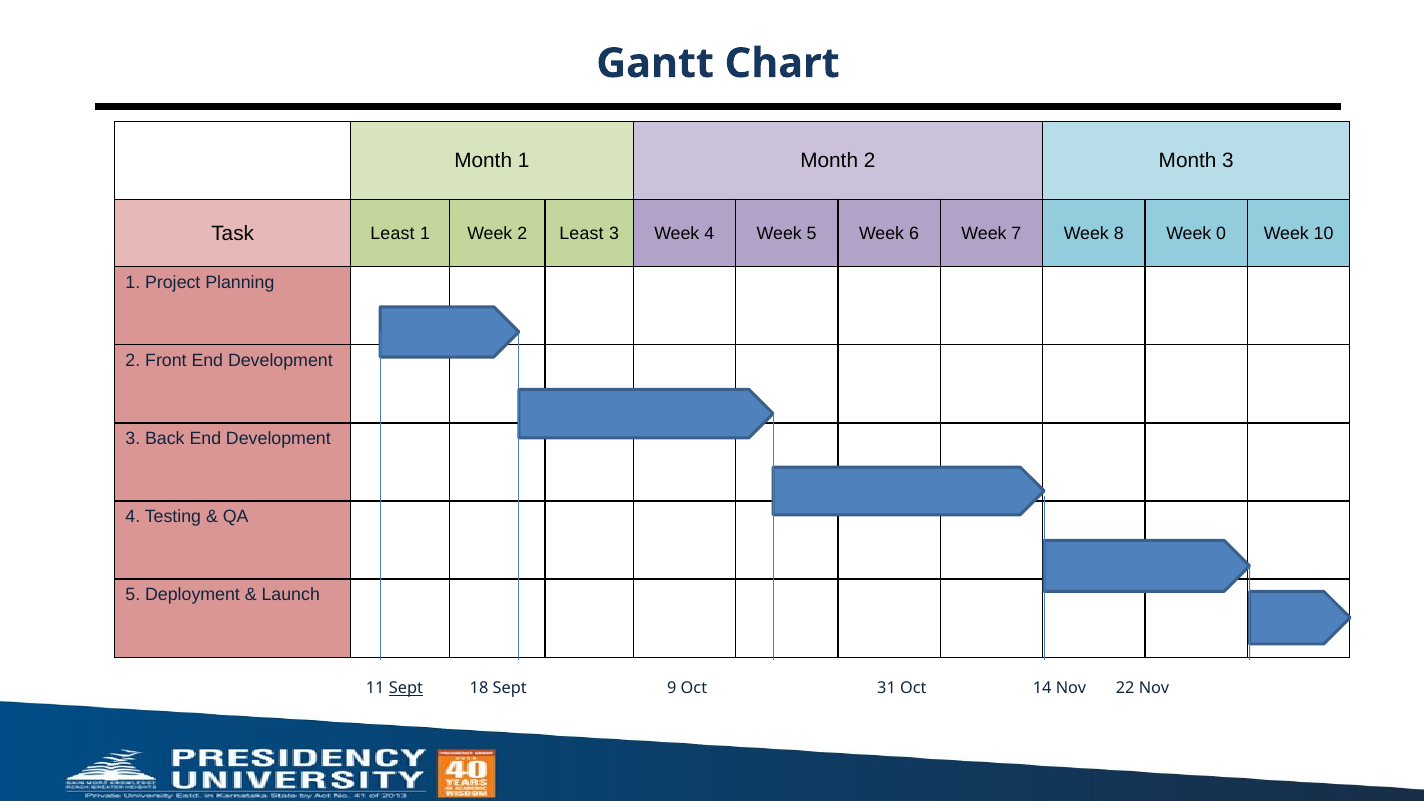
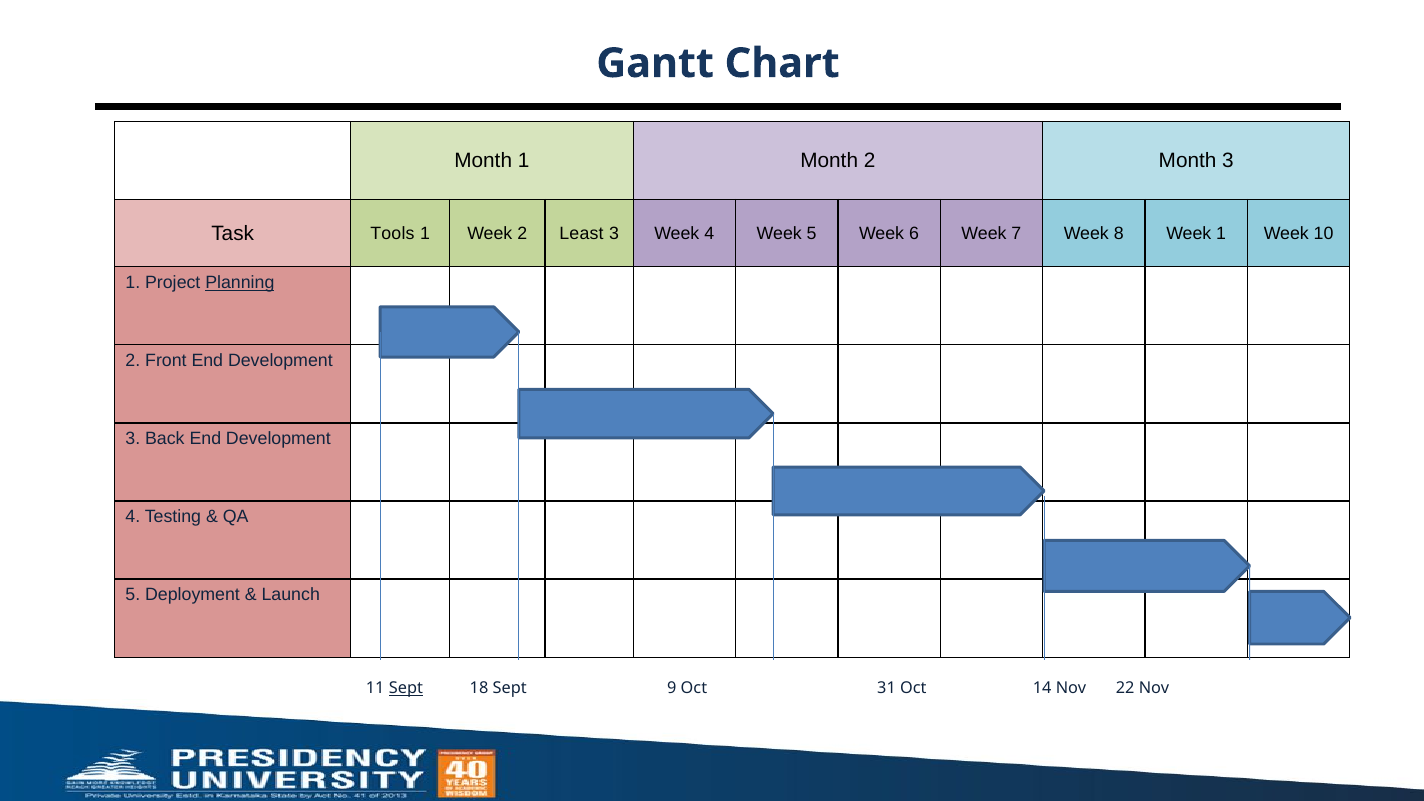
Task Least: Least -> Tools (392, 233)
Week 0: 0 -> 1 (1221, 233)
Planning underline: none -> present (240, 282)
